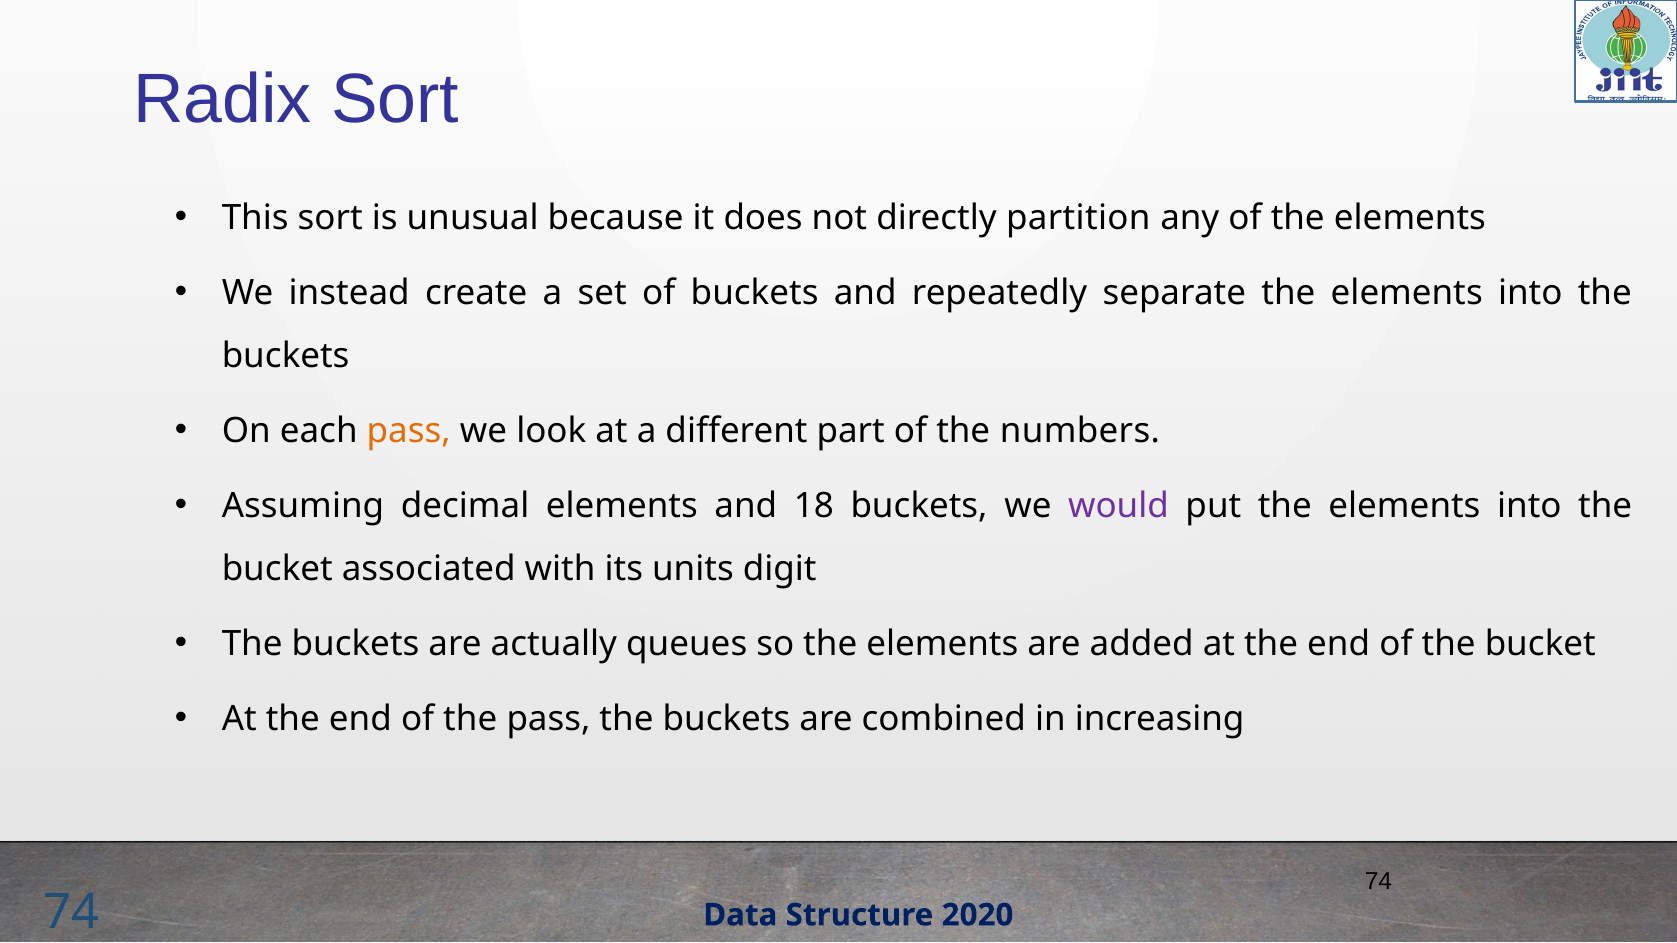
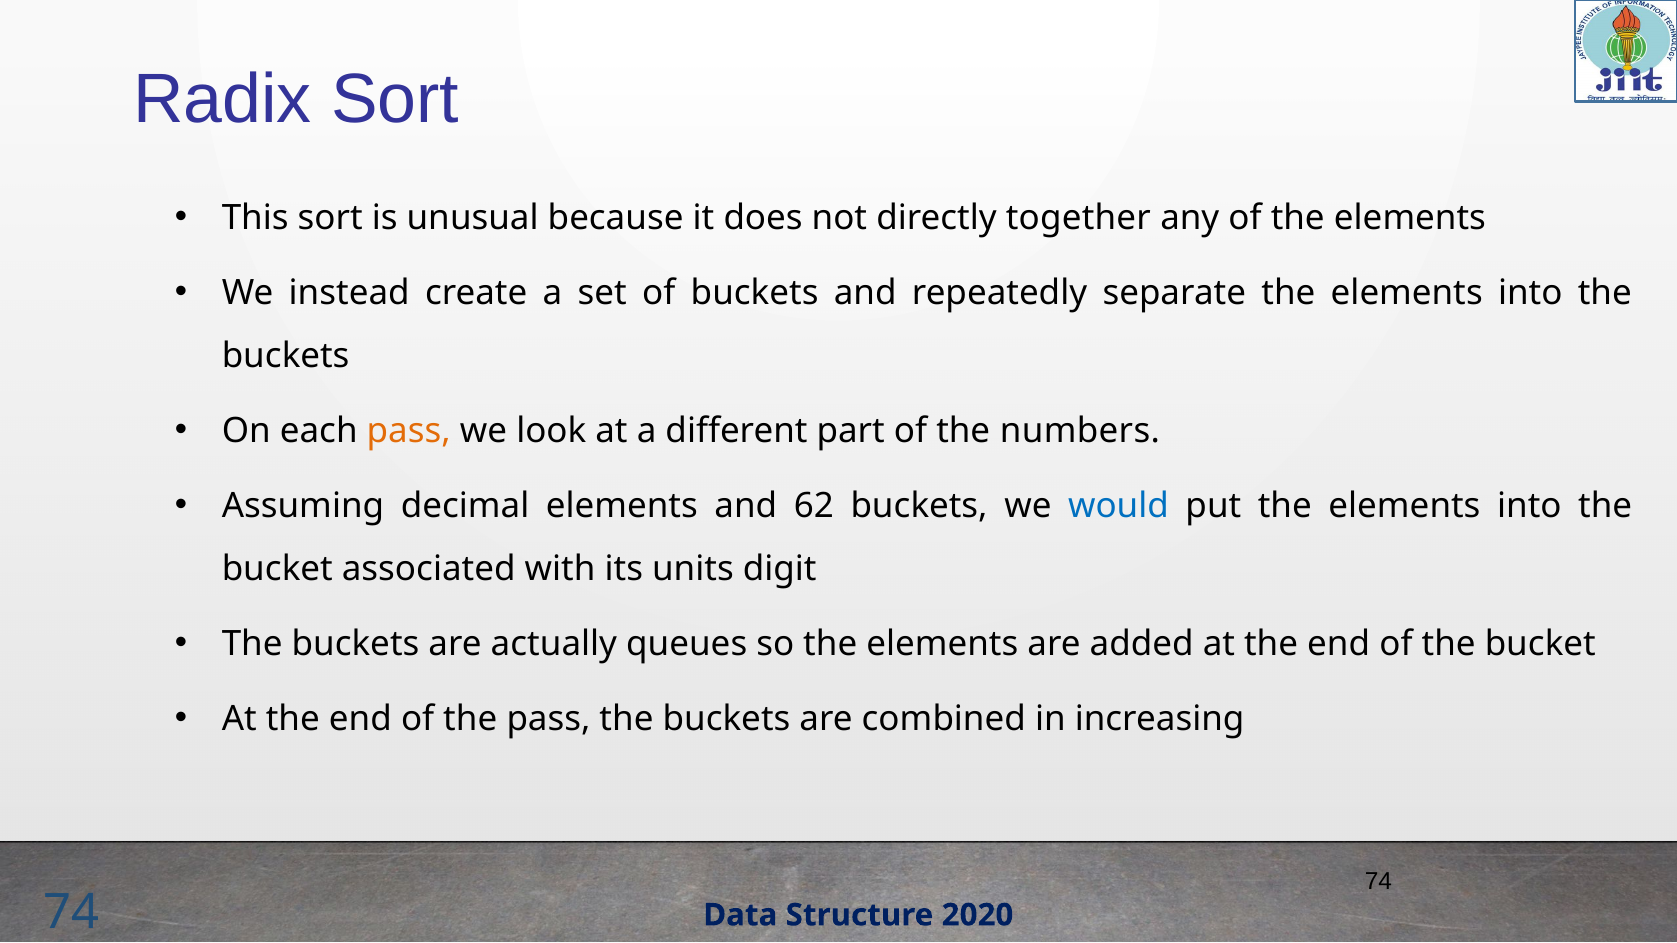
partition: partition -> together (1078, 218)
18: 18 -> 62 (814, 506)
would colour: purple -> blue (1118, 506)
